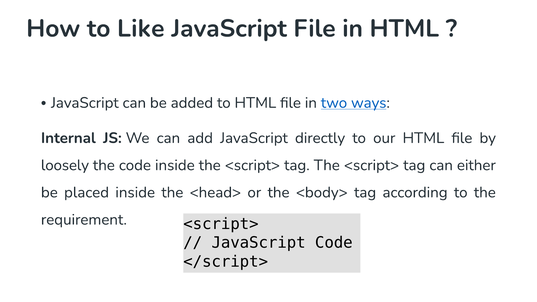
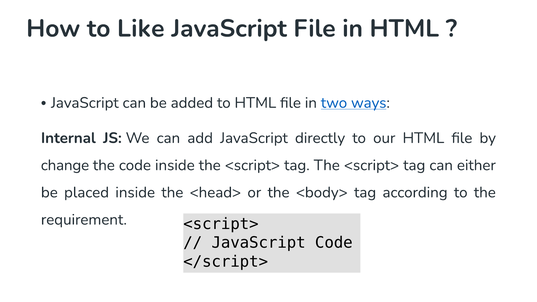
loosely: loosely -> change (65, 165)
